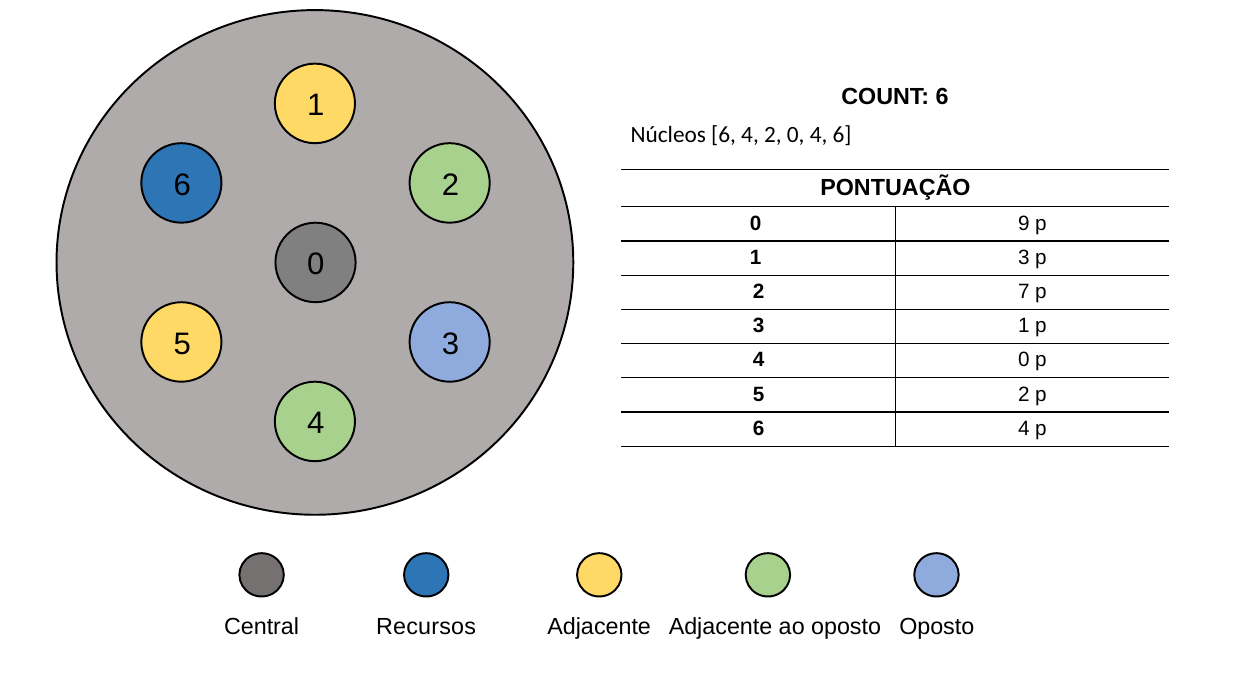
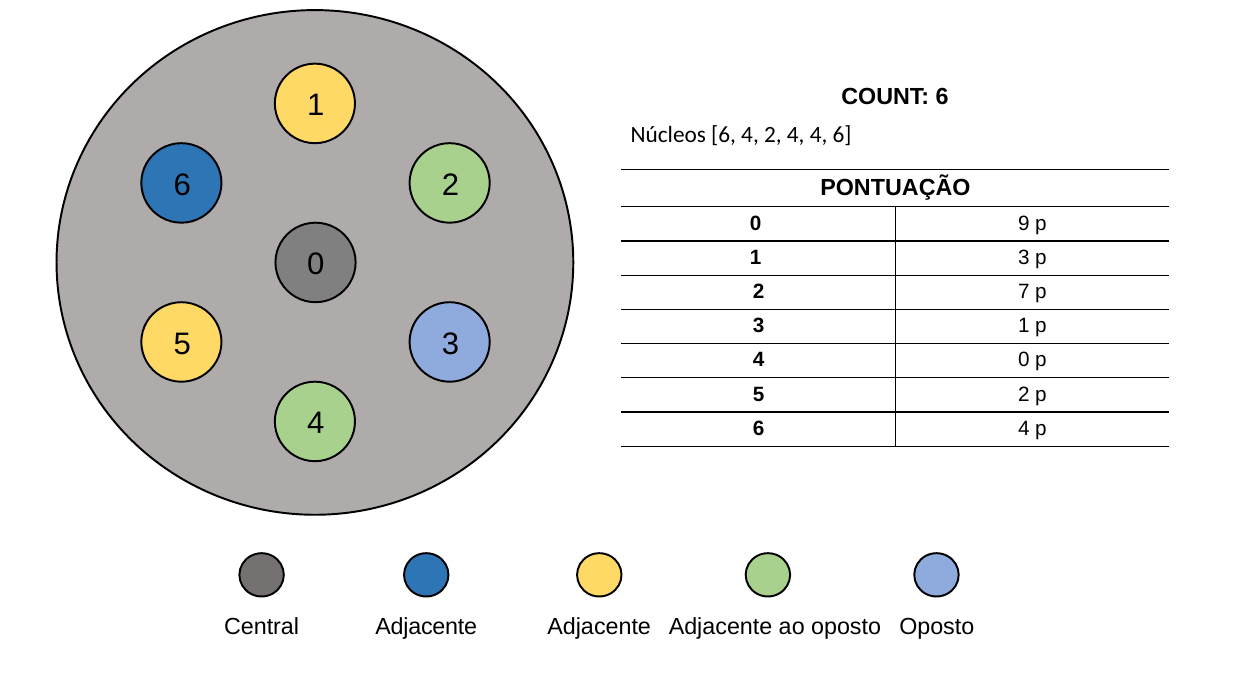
2 0: 0 -> 4 (796, 135)
Recursos: Recursos -> Adjacente (426, 627)
